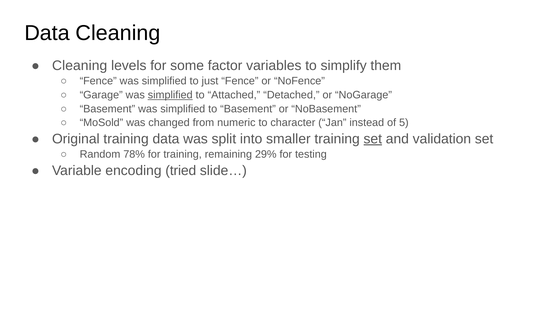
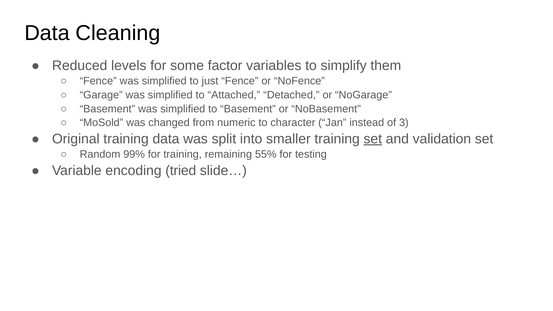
Cleaning: Cleaning -> Reduced (80, 66)
simplified underline: present -> none (170, 95)
5: 5 -> 3 (404, 123)
78%: 78% -> 99% (134, 154)
29%: 29% -> 55% (266, 154)
